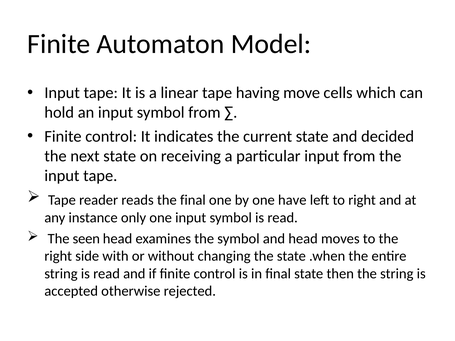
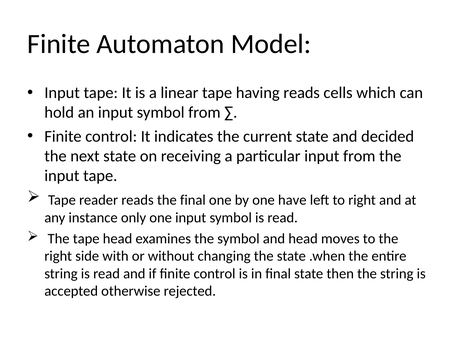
having move: move -> reads (302, 93)
The seen: seen -> tape (86, 239)
